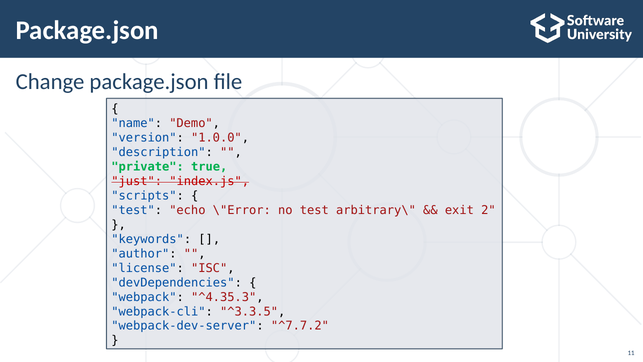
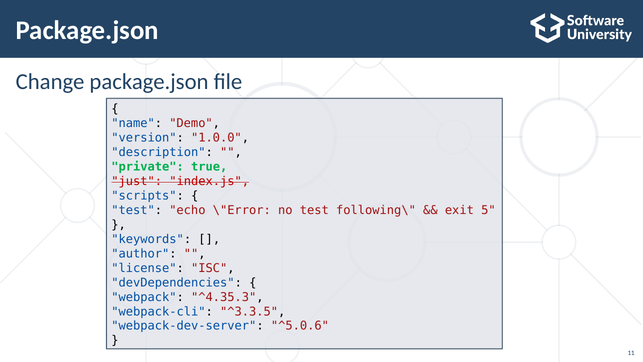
arbitrary\: arbitrary\ -> following\ (376, 210)
2: 2 -> 5 (488, 210)
^7.7.2: ^7.7.2 -> ^5.0.6 (300, 326)
